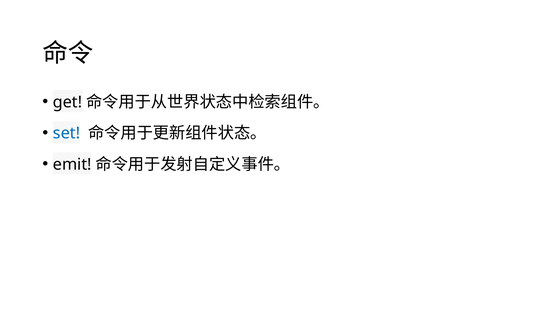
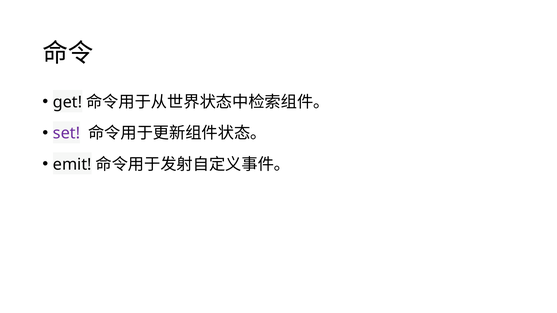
set colour: blue -> purple (66, 133)
